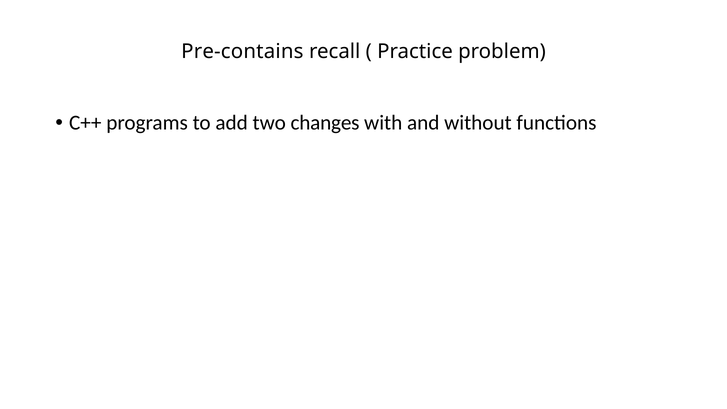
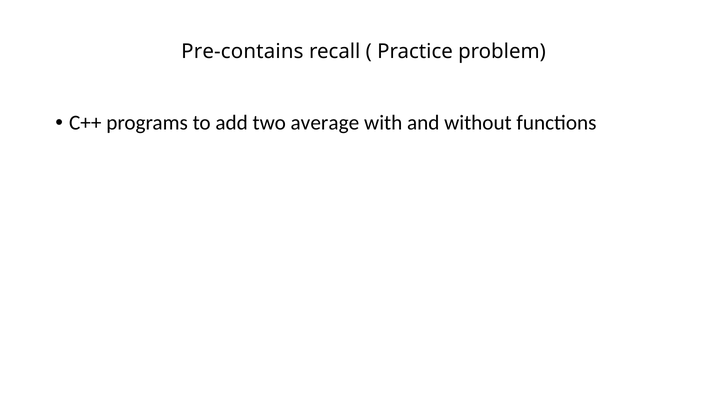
changes: changes -> average (325, 123)
